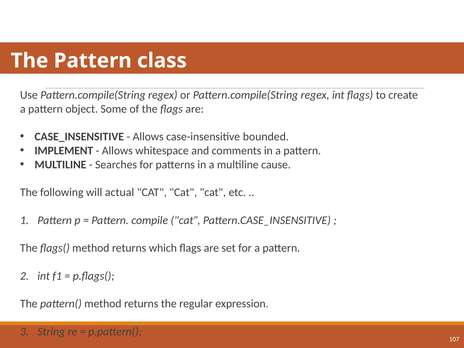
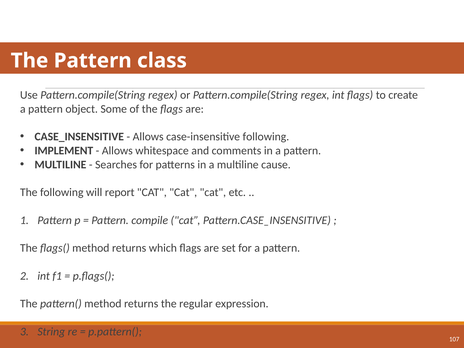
case-insensitive bounded: bounded -> following (266, 137)
actual: actual -> report (120, 192)
